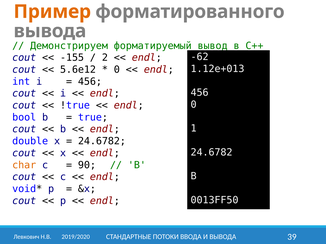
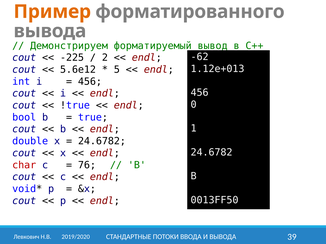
-155: -155 -> -225 (72, 58)
0: 0 -> 5 (117, 70)
char colour: orange -> red (24, 165)
90: 90 -> 76 (87, 165)
